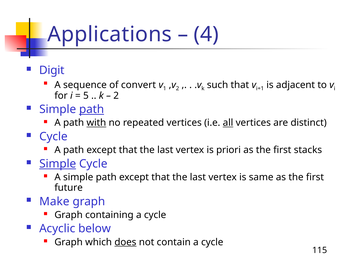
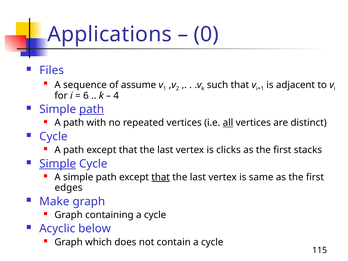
4: 4 -> 0 (206, 34)
Digit: Digit -> Files (52, 70)
convert: convert -> assume (139, 85)
5: 5 -> 6 (86, 96)
2: 2 -> 4 (116, 96)
with underline: present -> none (96, 123)
priori: priori -> clicks (228, 150)
that underline: none -> present (161, 177)
future: future -> edges (69, 188)
does underline: present -> none (125, 242)
